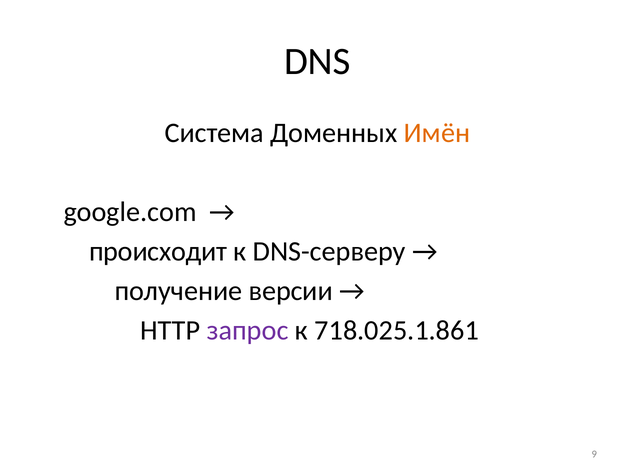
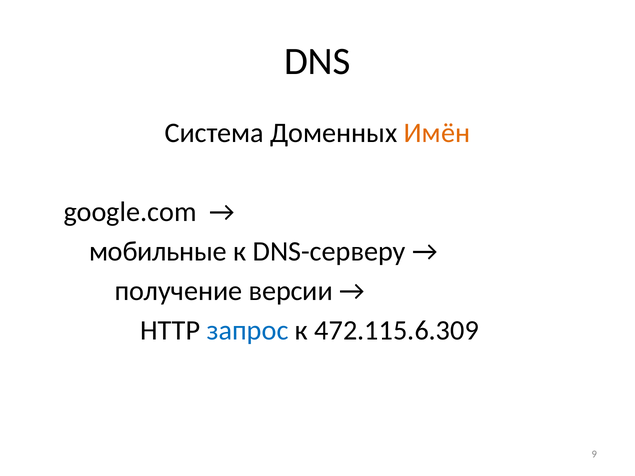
происходит: происходит -> мобильные (158, 252)
запрос colour: purple -> blue (248, 331)
718.025.1.861: 718.025.1.861 -> 472.115.6.309 (397, 331)
